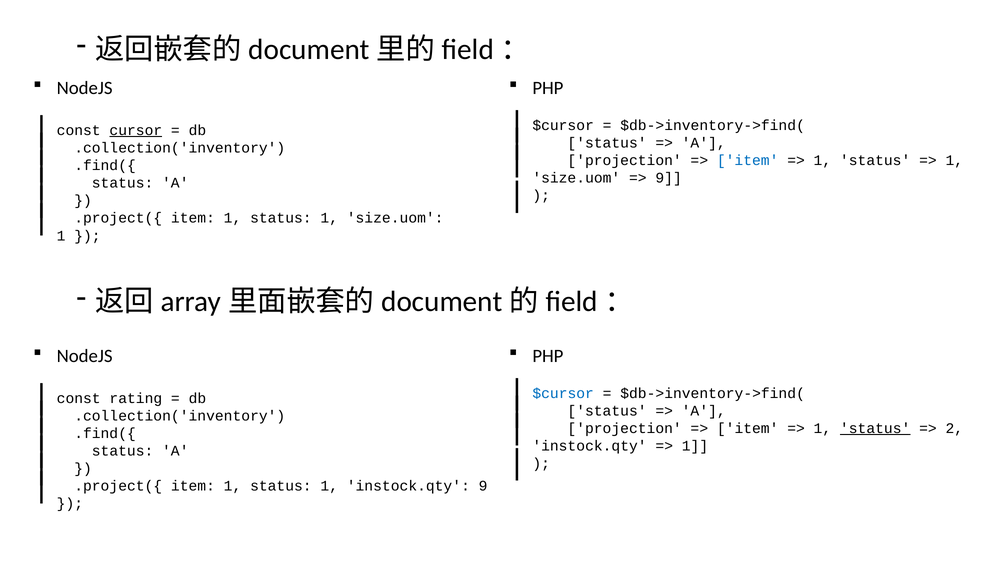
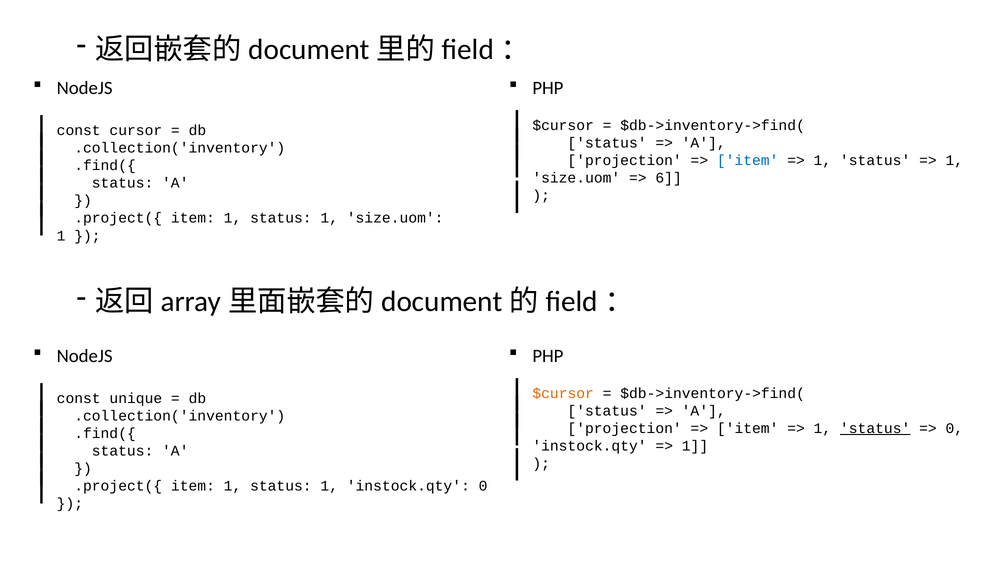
cursor underline: present -> none (136, 130)
9: 9 -> 6 (669, 178)
$cursor colour: blue -> orange (563, 393)
rating: rating -> unique (136, 398)
2: 2 -> 0 (954, 429)
instock.qty 9: 9 -> 0 (483, 486)
